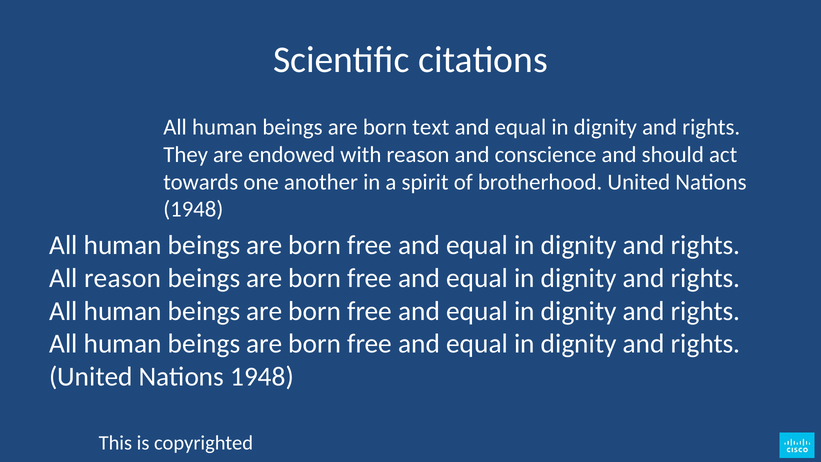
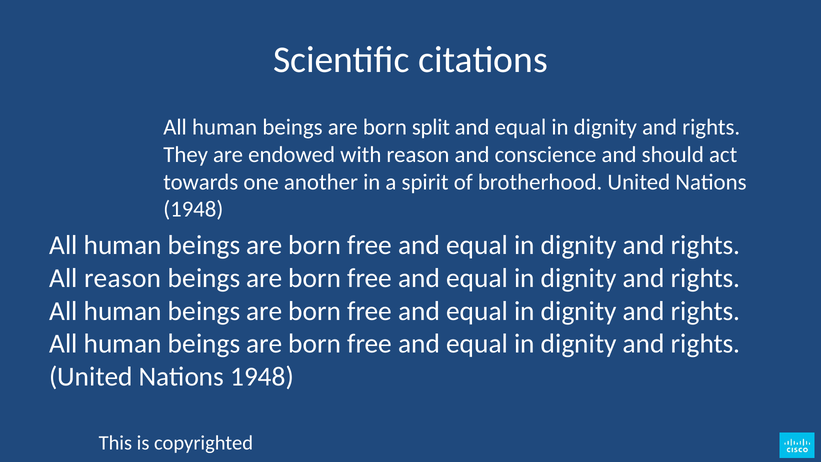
text: text -> split (431, 127)
